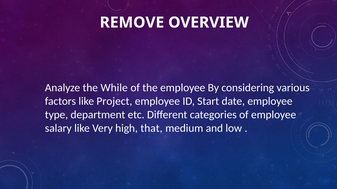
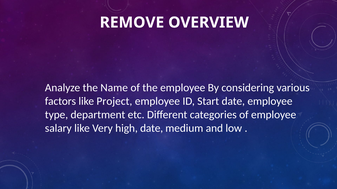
While: While -> Name (114, 88)
high that: that -> date (152, 128)
